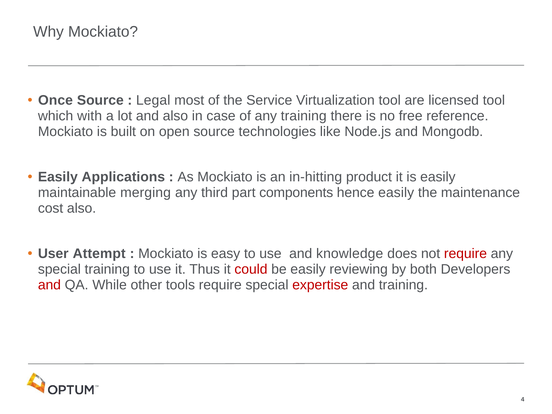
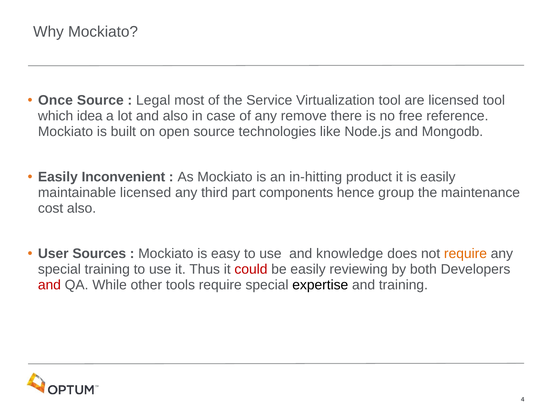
with: with -> idea (90, 116)
any training: training -> remove (304, 116)
Applications: Applications -> Inconvenient (123, 177)
maintainable merging: merging -> licensed (146, 193)
hence easily: easily -> group (396, 193)
Attempt: Attempt -> Sources (99, 254)
require colour: red -> orange (465, 254)
expertise colour: red -> black (320, 285)
